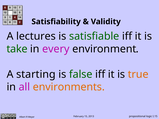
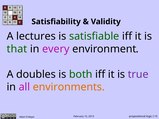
take: take -> that (17, 49)
starting: starting -> doubles (36, 74)
false: false -> both (81, 74)
true colour: orange -> purple (138, 74)
